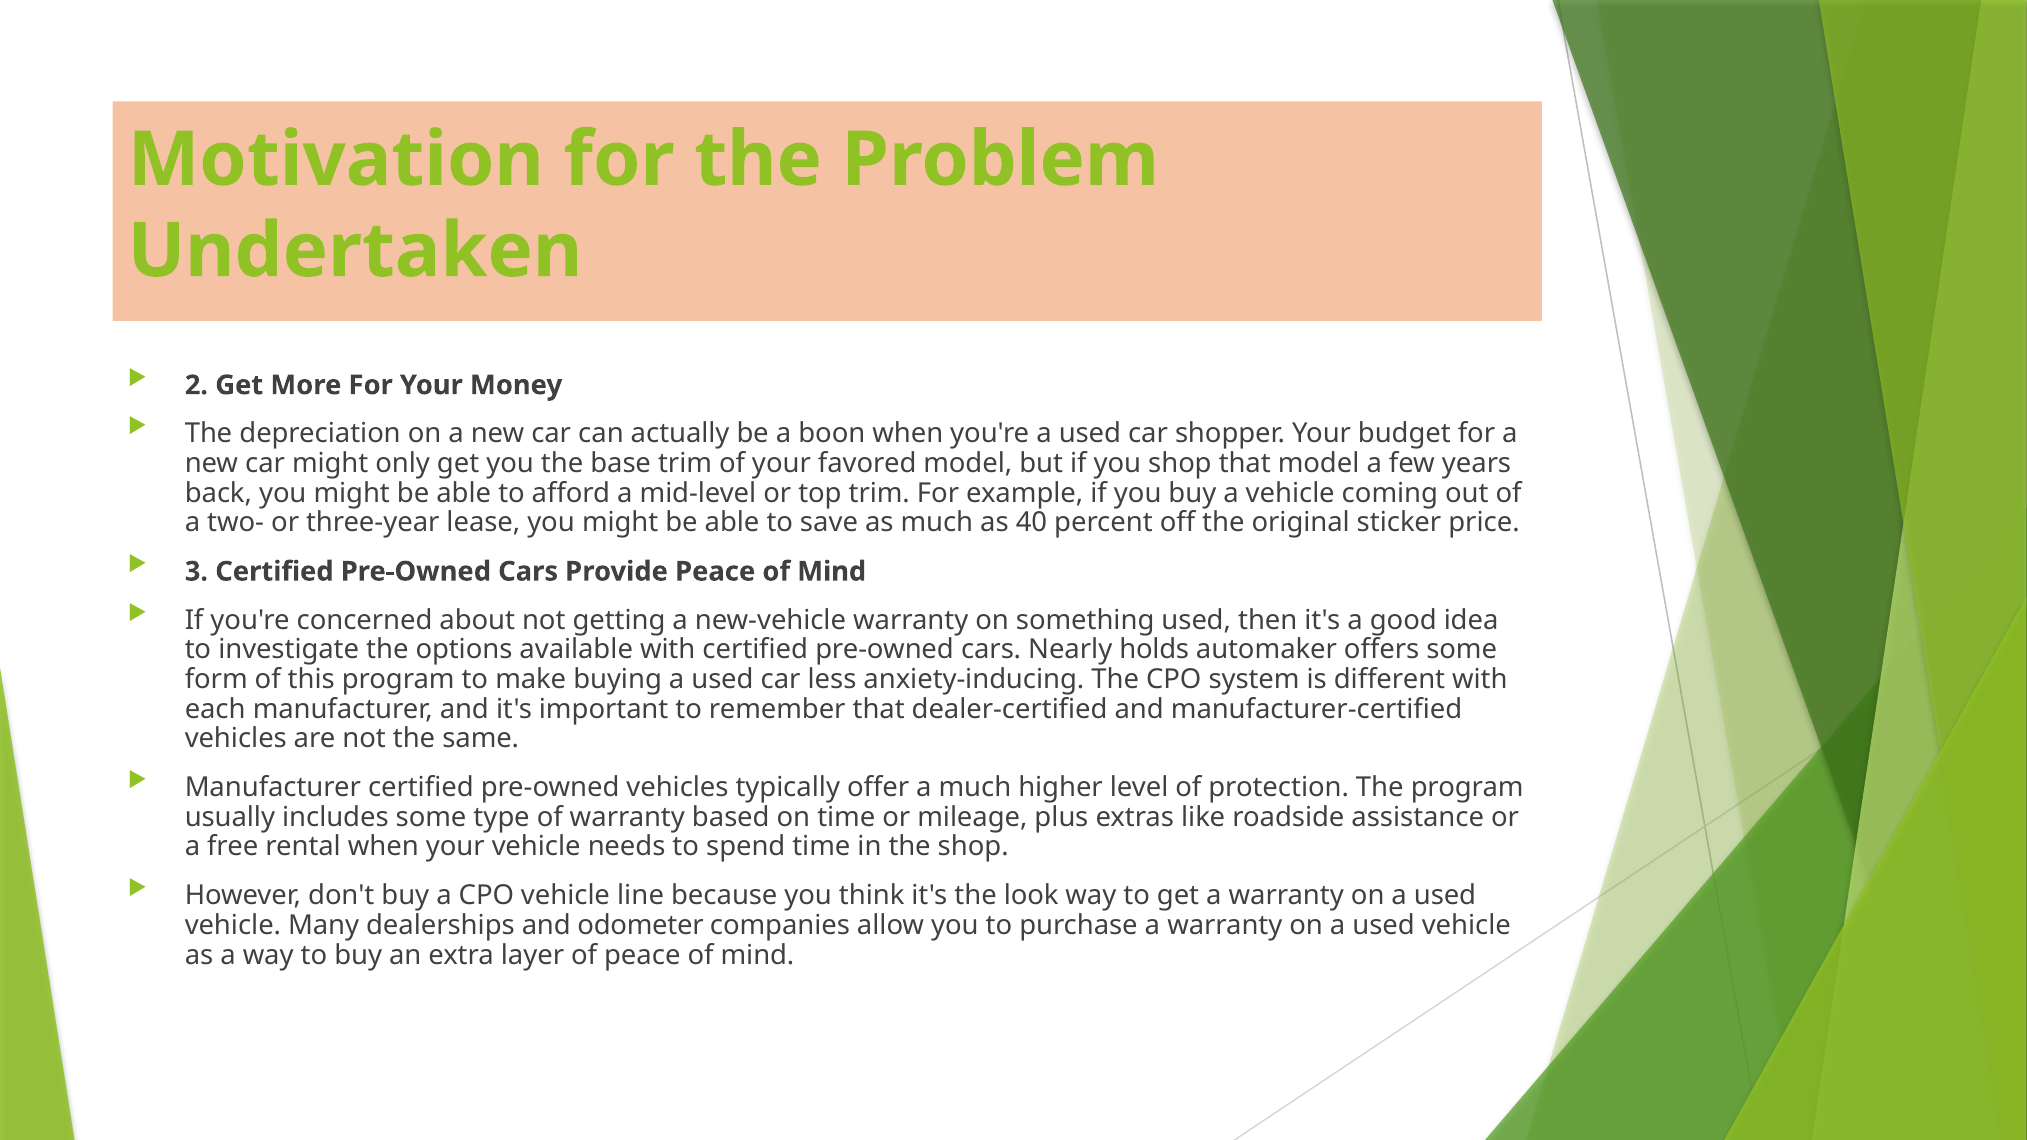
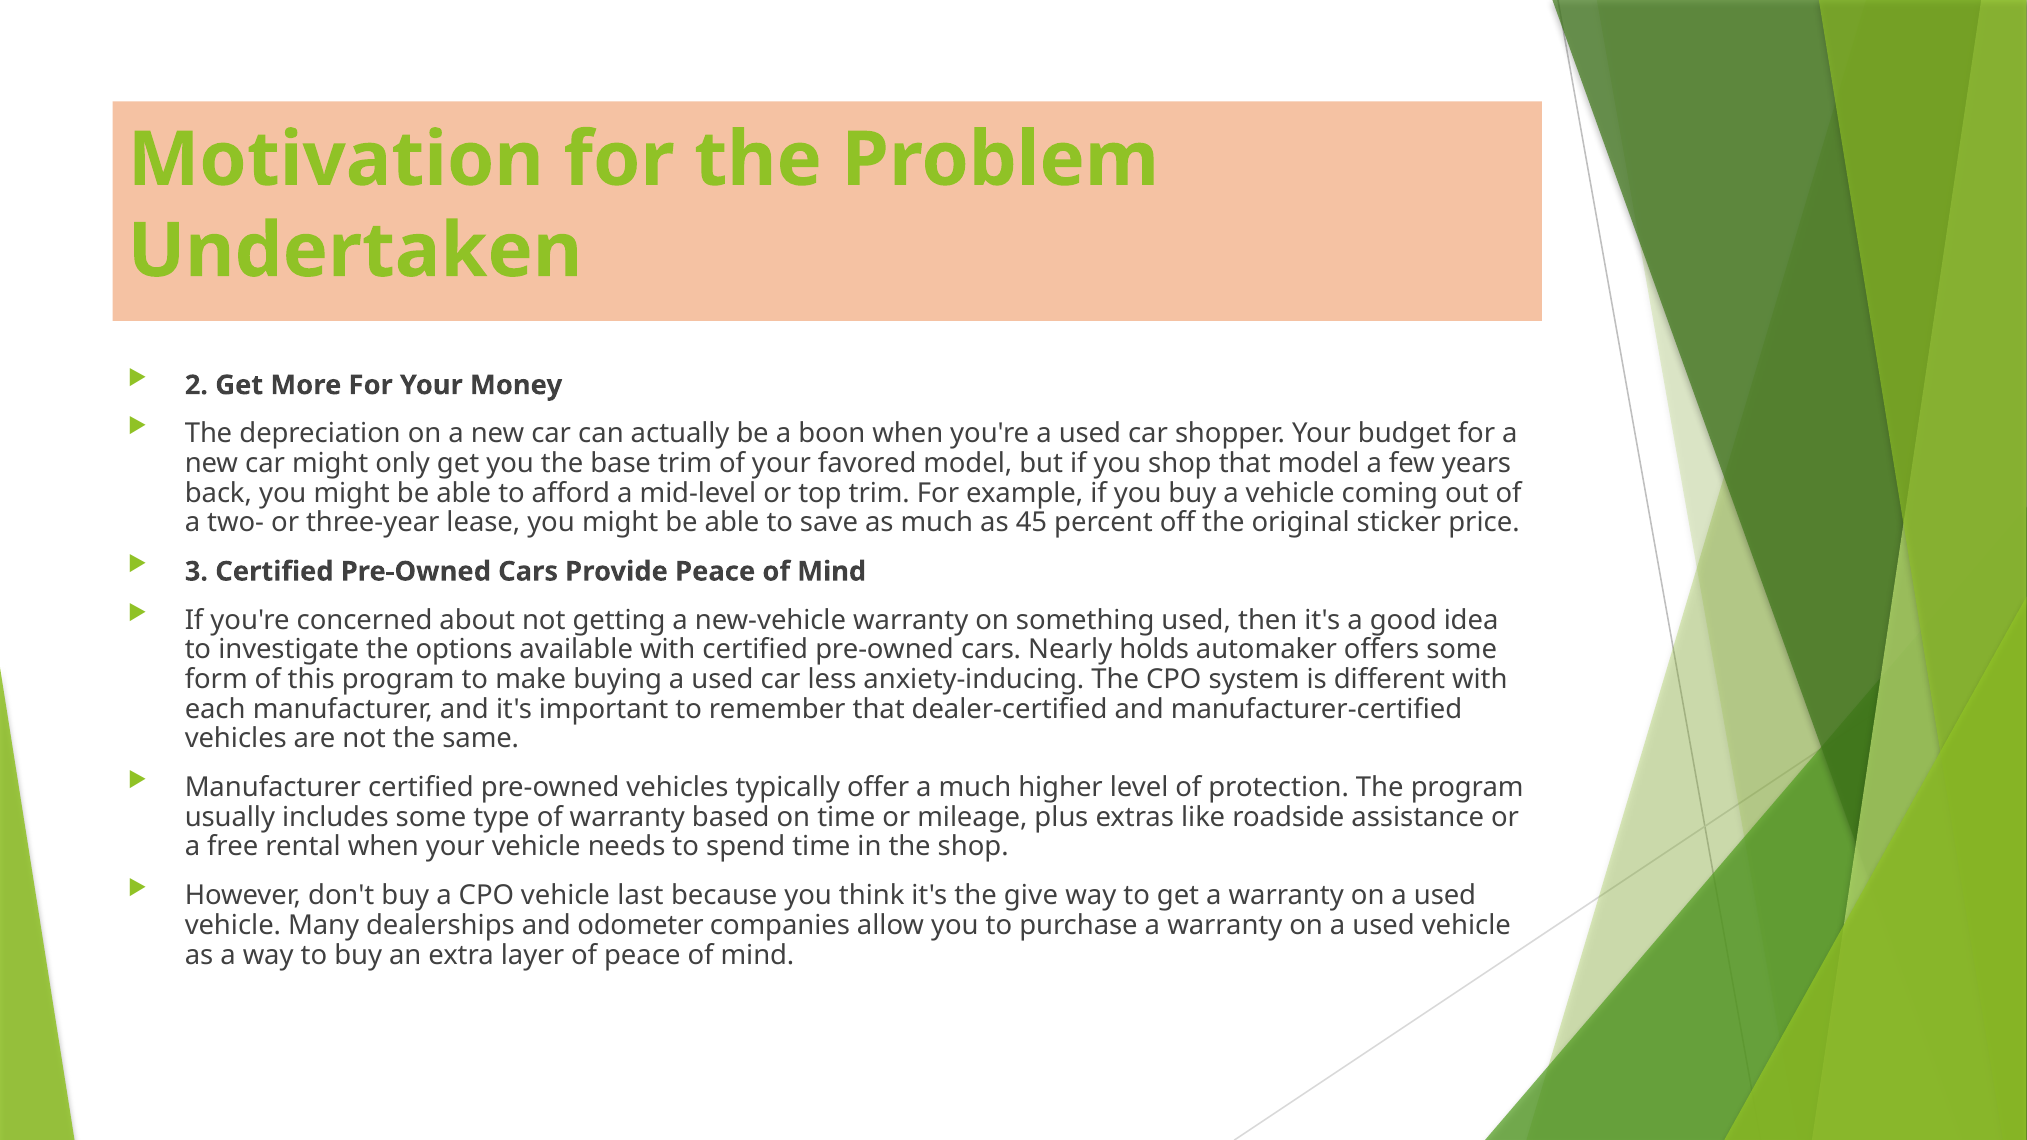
40: 40 -> 45 (1032, 523)
line: line -> last (640, 896)
look: look -> give (1031, 896)
